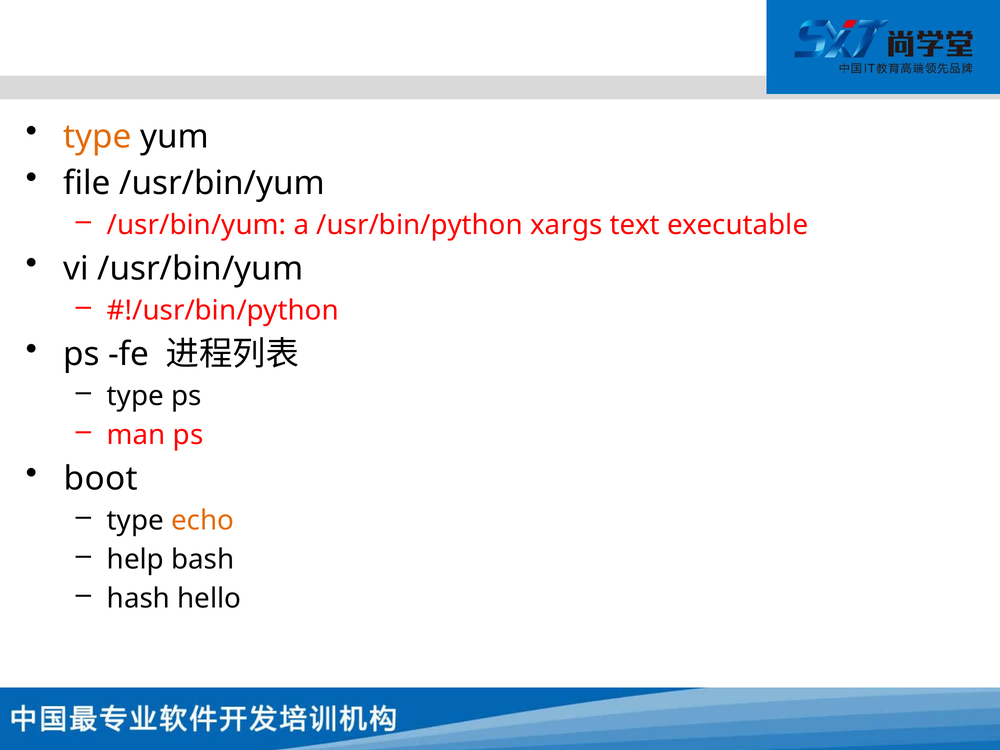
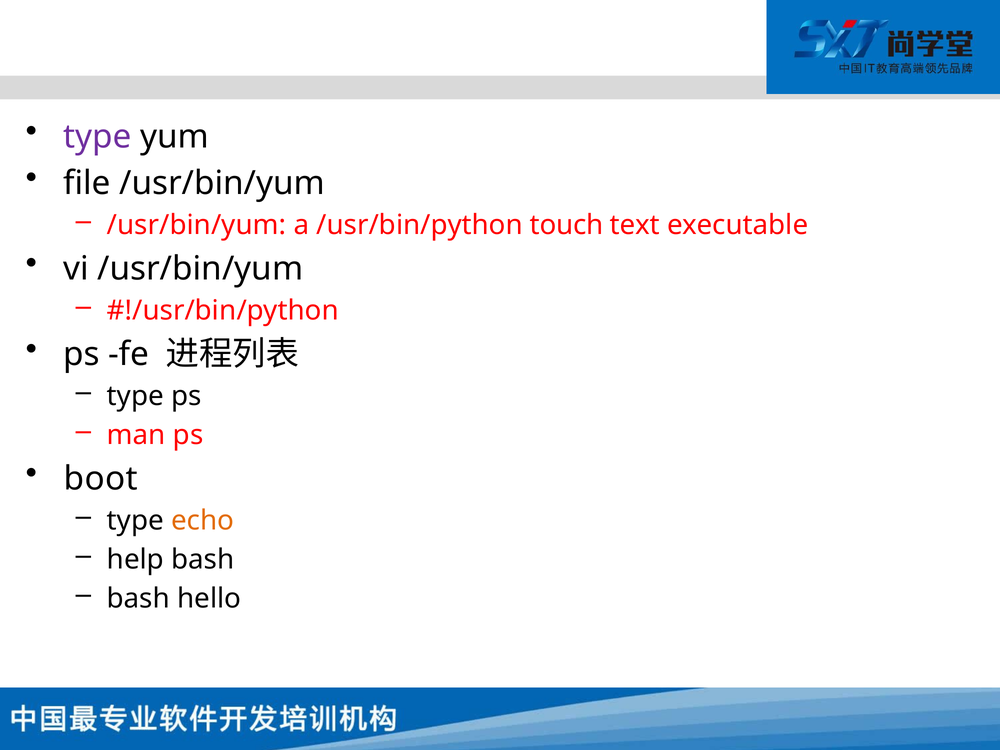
type colour: orange -> purple (97, 137)
xargs: xargs -> touch (567, 225)
hash: hash -> bash (138, 599)
